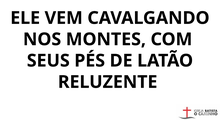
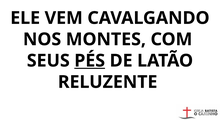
PÉS underline: none -> present (90, 61)
